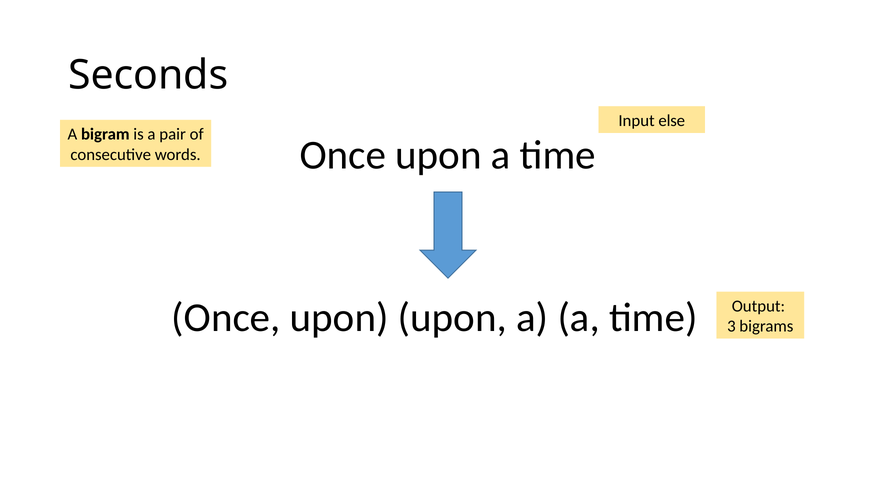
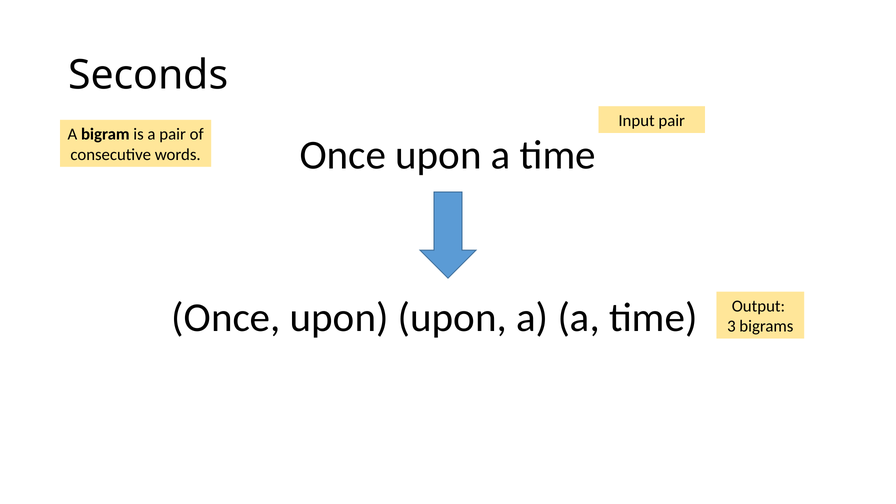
Input else: else -> pair (672, 121)
